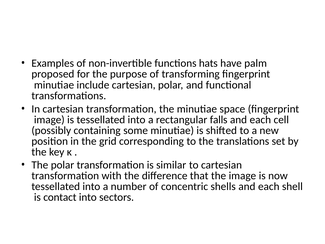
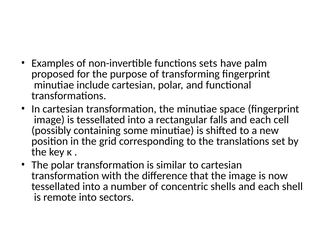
hats: hats -> sets (208, 63)
contact: contact -> remote (60, 197)
